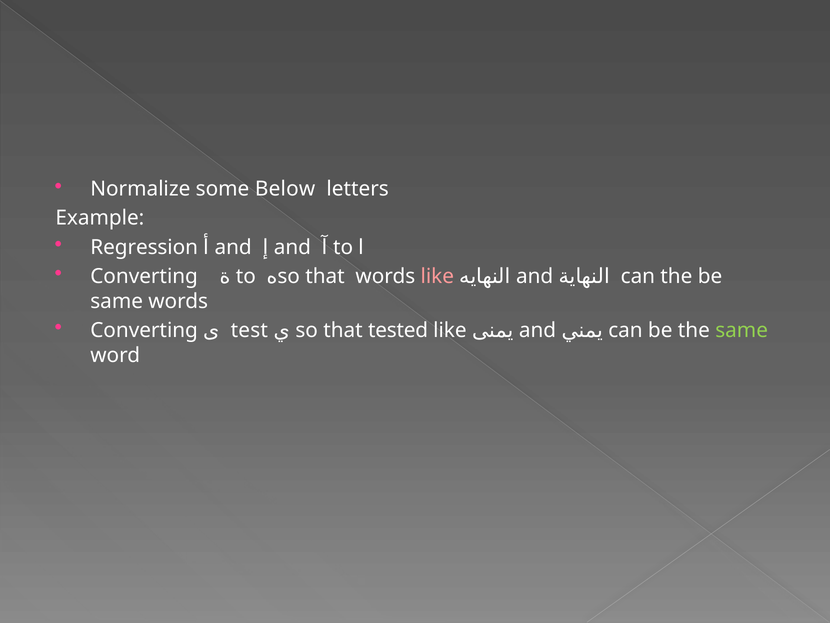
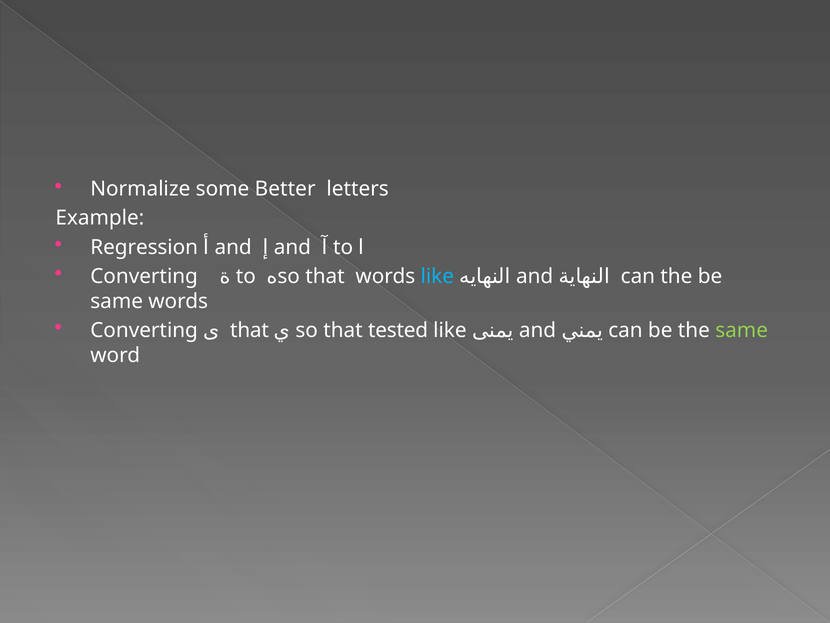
Below: Below -> Better (285, 189)
like colour: pink -> light blue (437, 276)
test: test -> that (250, 330)
